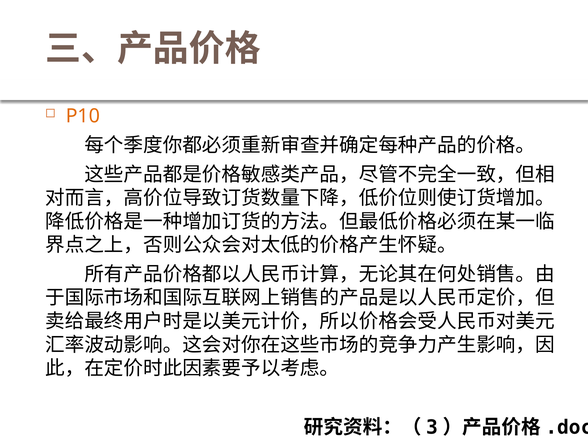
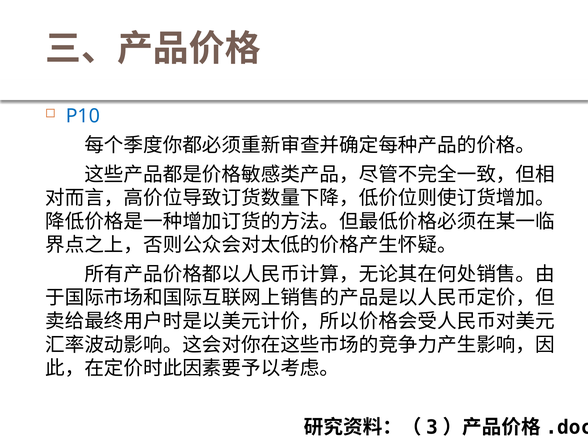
P10 colour: orange -> blue (83, 116)
